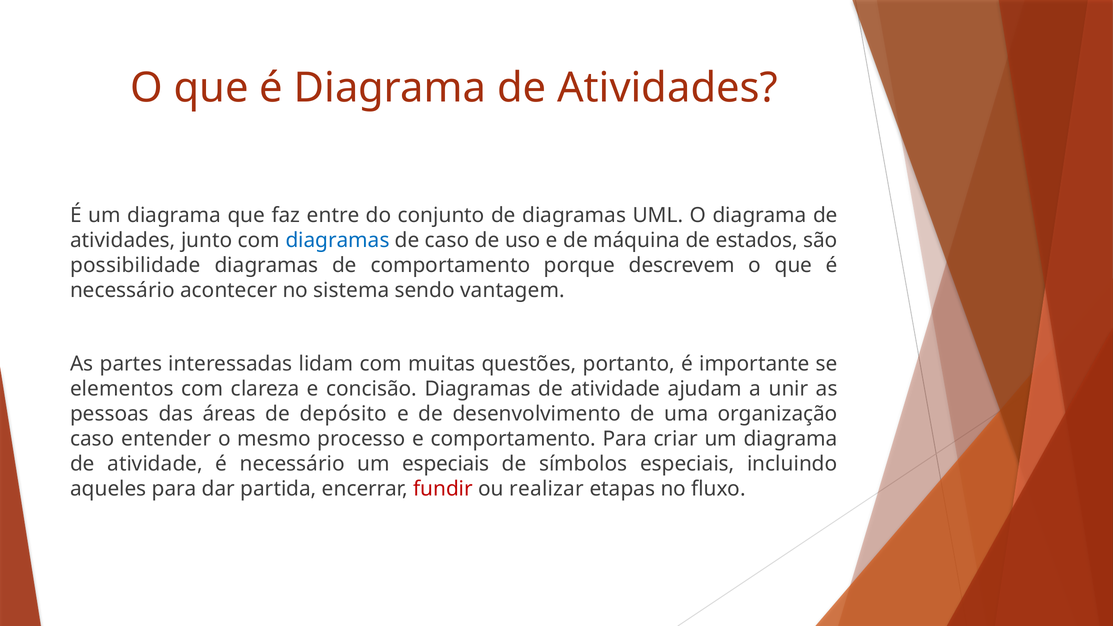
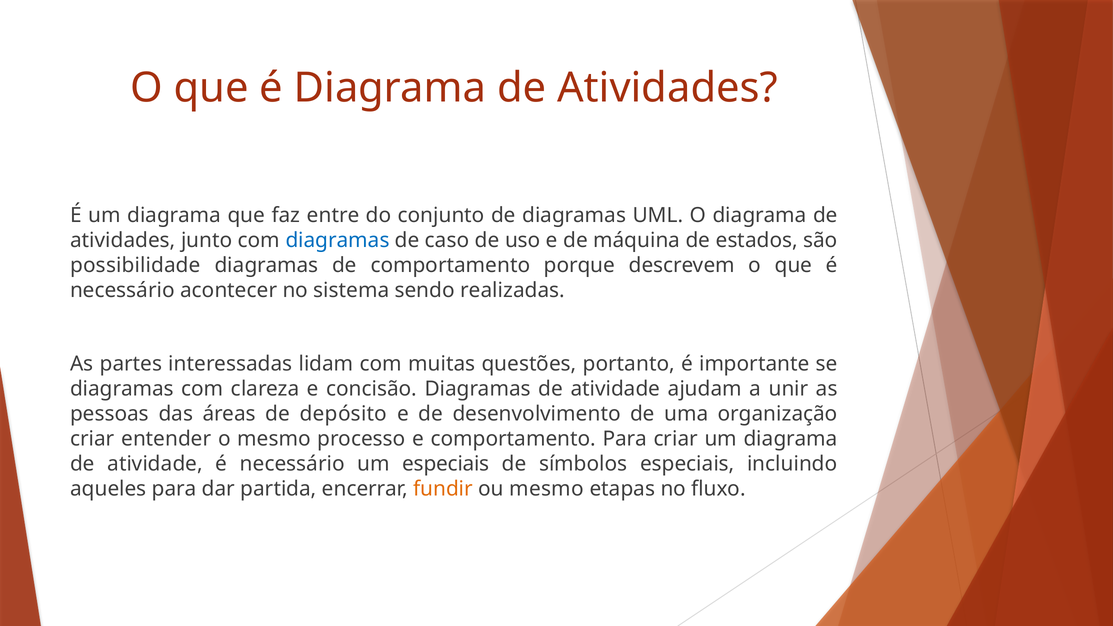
vantagem: vantagem -> realizadas (513, 291)
elementos: elementos -> diagramas (122, 389)
caso: caso -> criar (92, 439)
fundir colour: red -> orange (443, 489)
ou realizar: realizar -> mesmo (547, 489)
